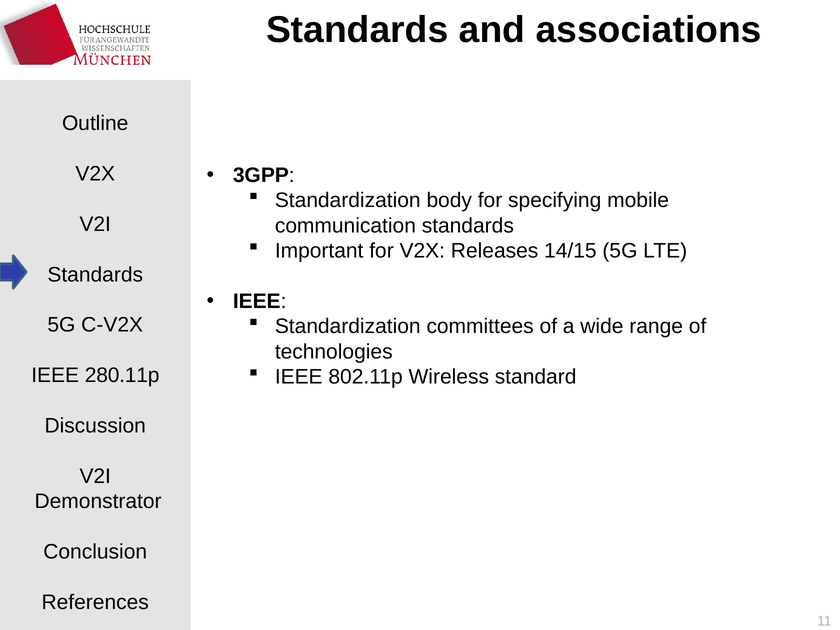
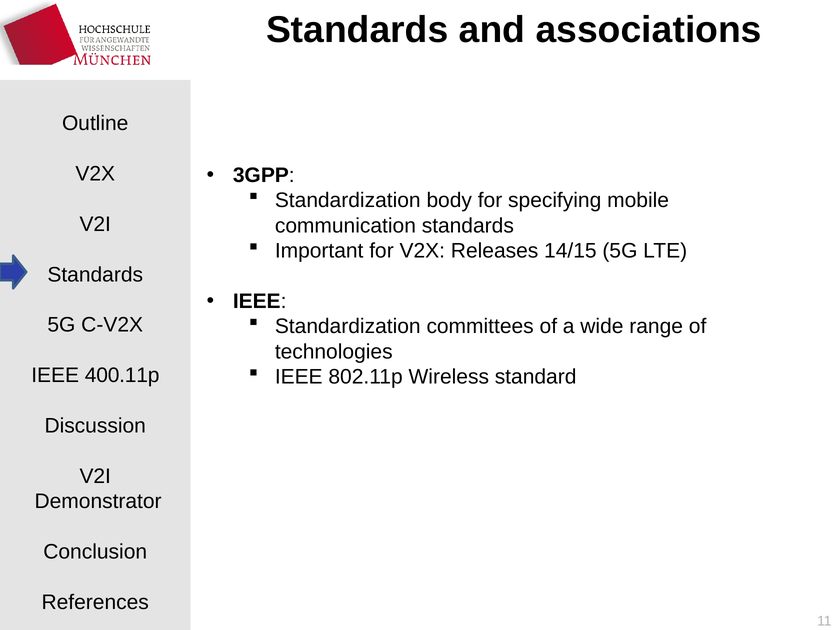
280.11p: 280.11p -> 400.11p (122, 375)
